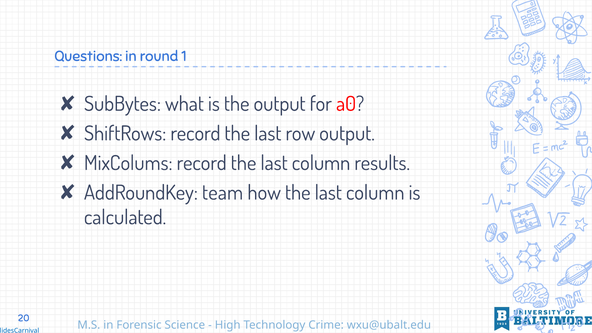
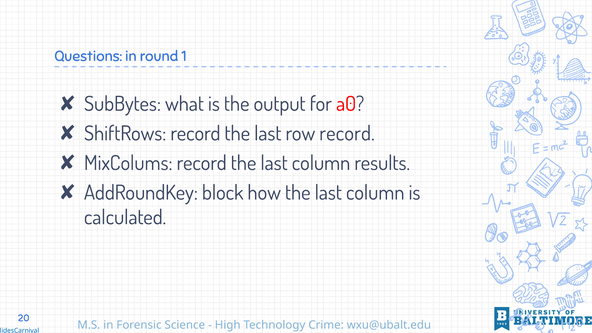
row output: output -> record (347, 134)
team: team -> block (223, 193)
